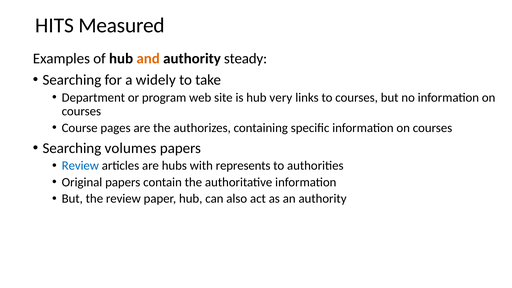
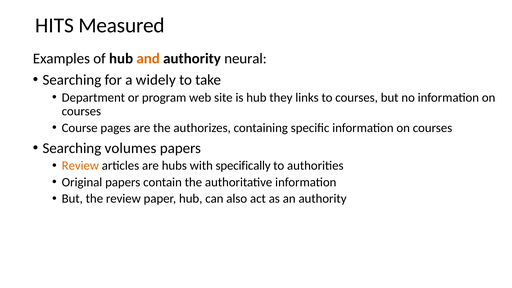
steady: steady -> neural (245, 58)
very: very -> they (281, 98)
Review colour: blue -> orange (80, 166)
represents: represents -> specifically (243, 166)
